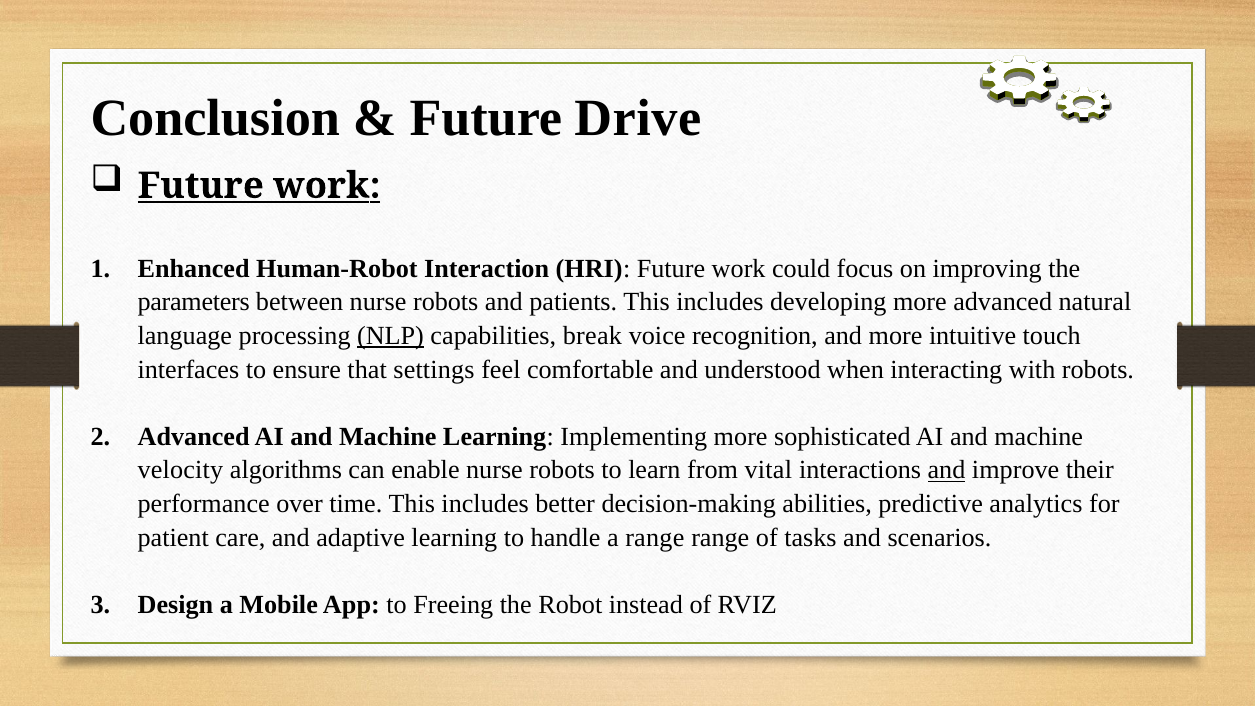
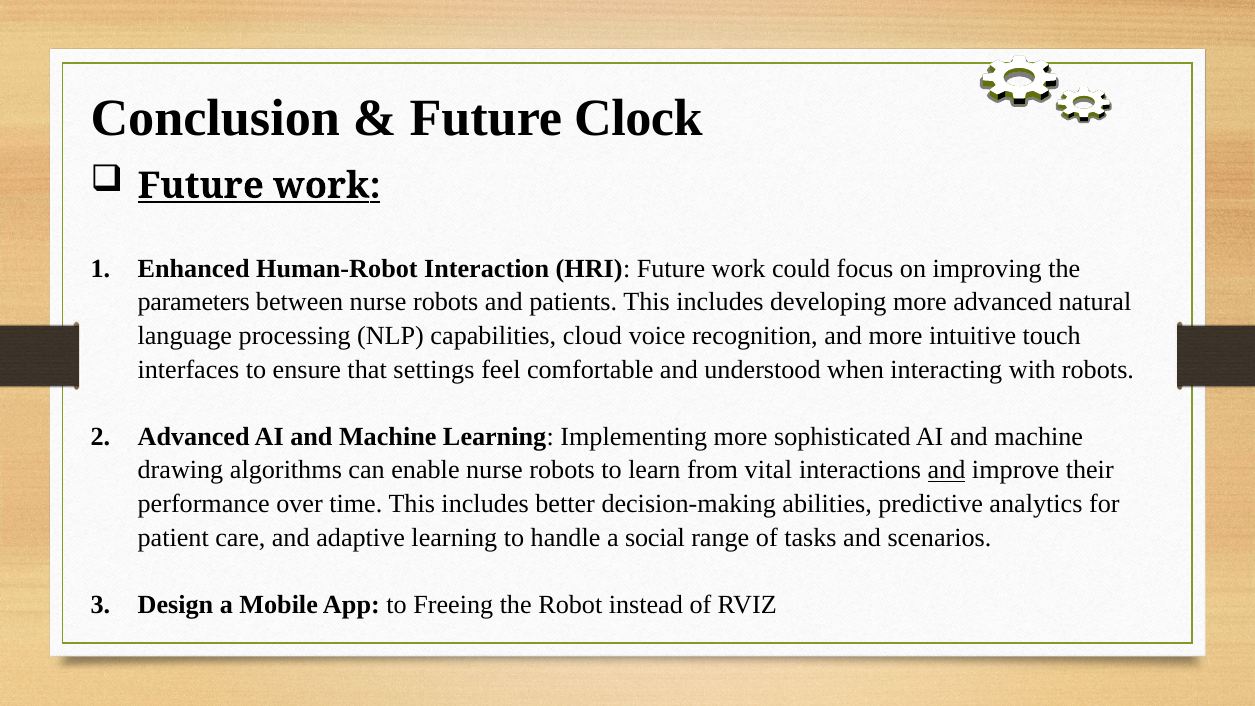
Drive: Drive -> Clock (638, 118)
NLP underline: present -> none (391, 336)
break: break -> cloud (592, 336)
velocity: velocity -> drawing (180, 470)
a range: range -> social (655, 537)
